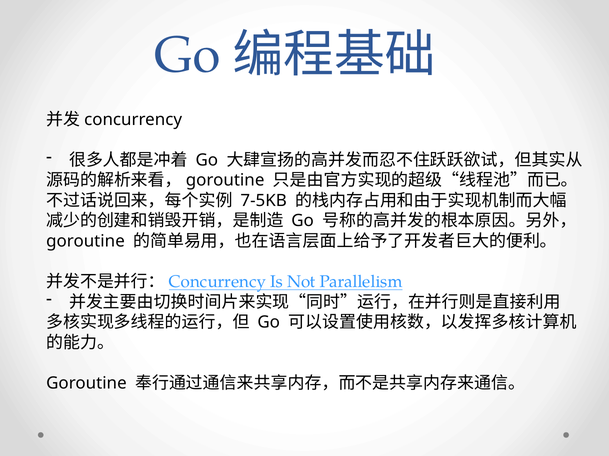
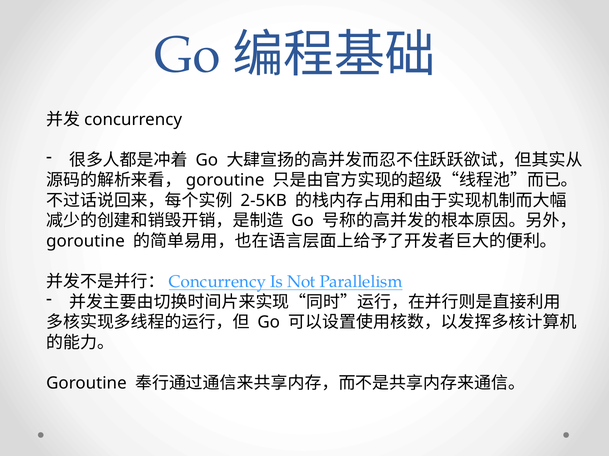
7-5KB: 7-5KB -> 2-5KB (264, 201)
